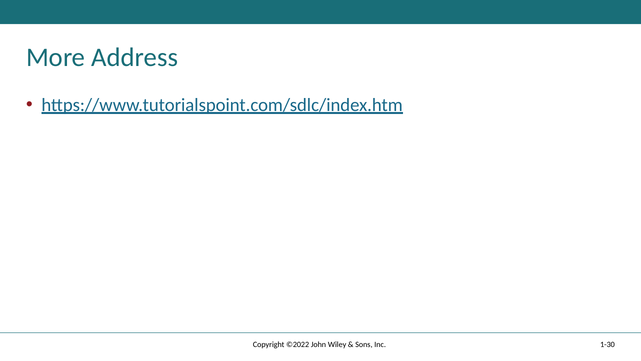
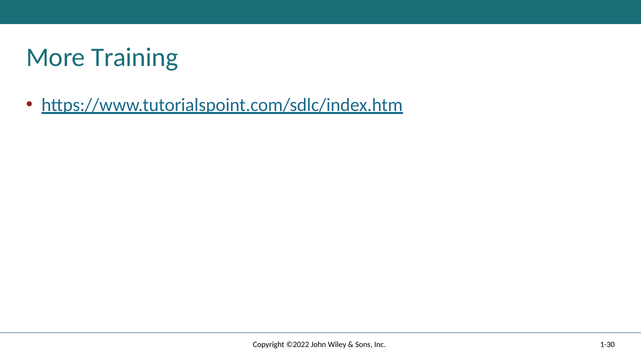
Address: Address -> Training (135, 58)
